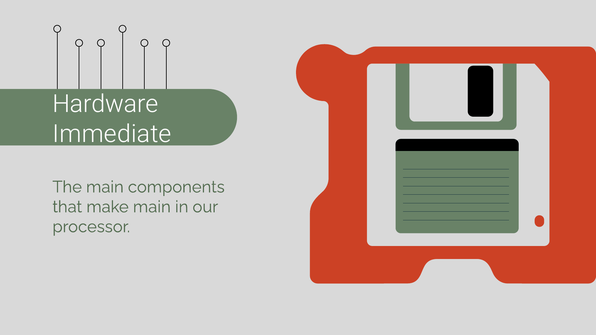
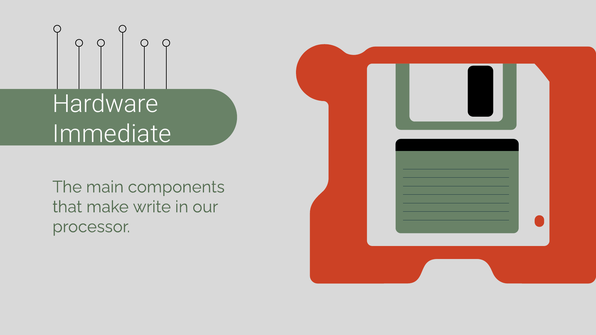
make main: main -> write (152, 207)
